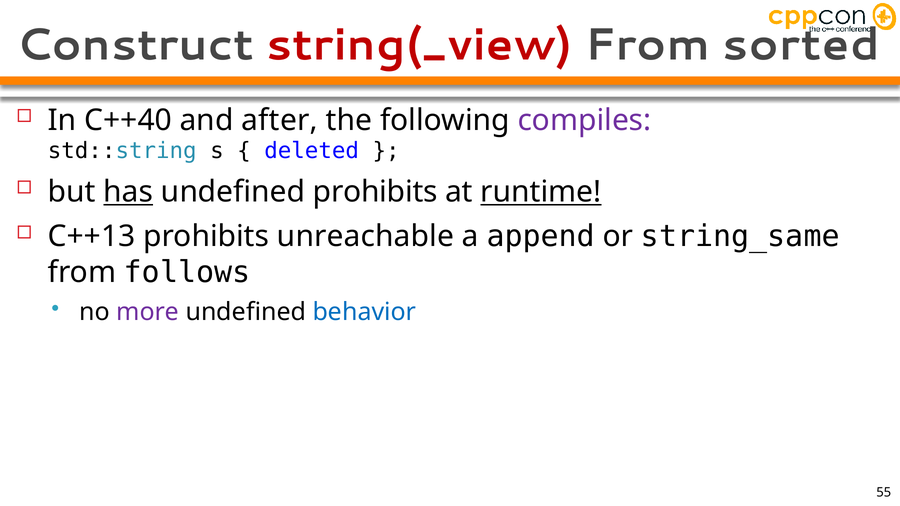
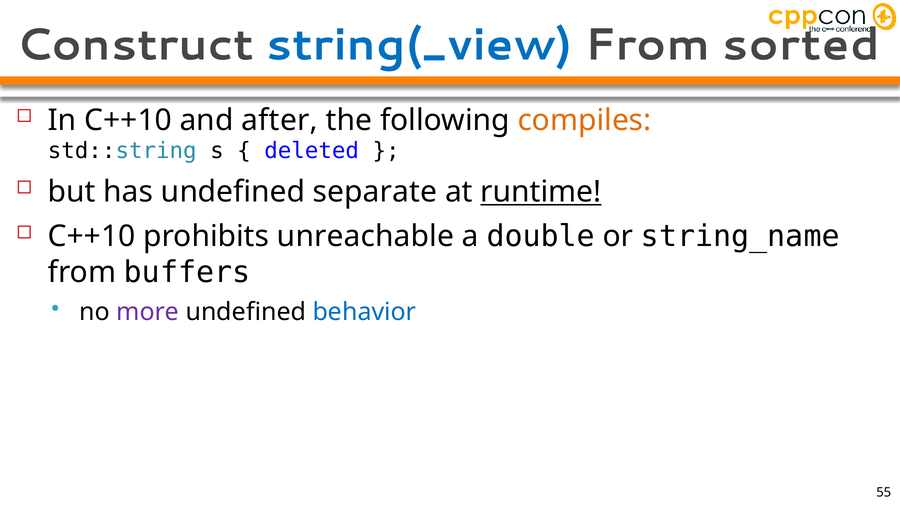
string(_view colour: red -> blue (419, 45)
In C++40: C++40 -> C++10 (128, 120)
compiles colour: purple -> orange (584, 120)
has underline: present -> none (128, 192)
undefined prohibits: prohibits -> separate (375, 192)
C++13: C++13 -> C++10 (92, 237)
append: append -> double (541, 237)
string_same: string_same -> string_name (740, 237)
follows: follows -> buffers (187, 273)
